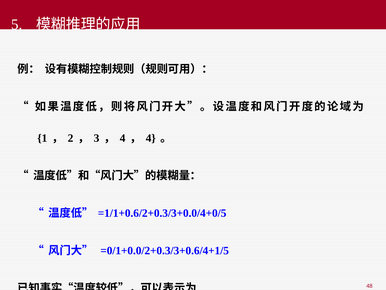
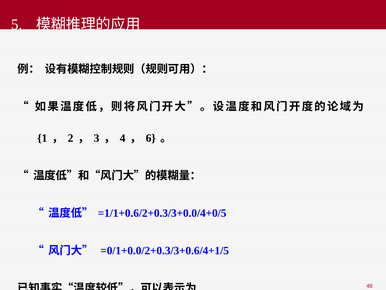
4: 4 -> 6 (151, 138)
